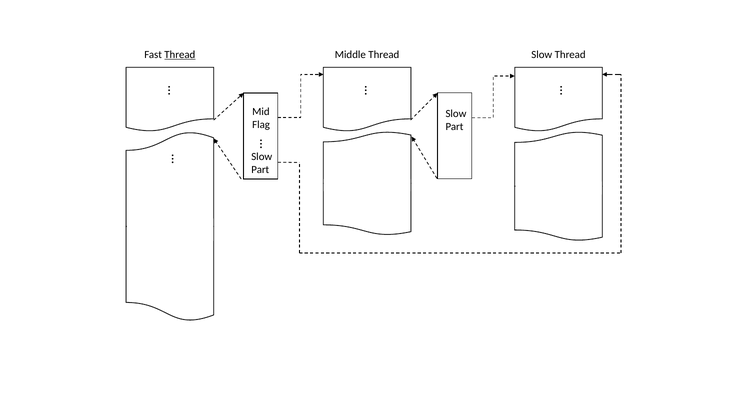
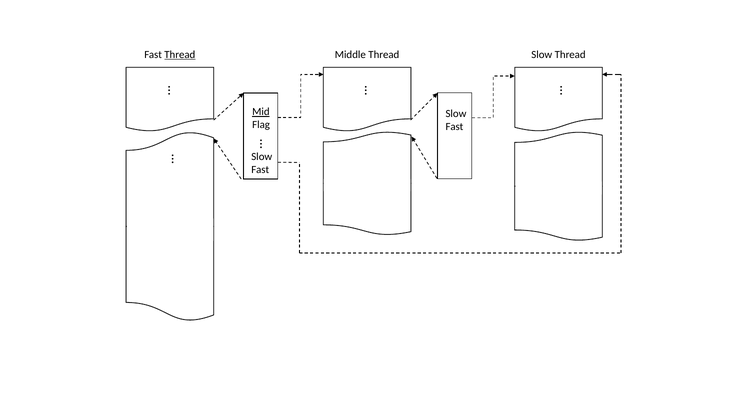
Mid underline: none -> present (261, 112)
Part: Part -> Fast (454, 127)
Part: Part -> Fast (260, 170)
